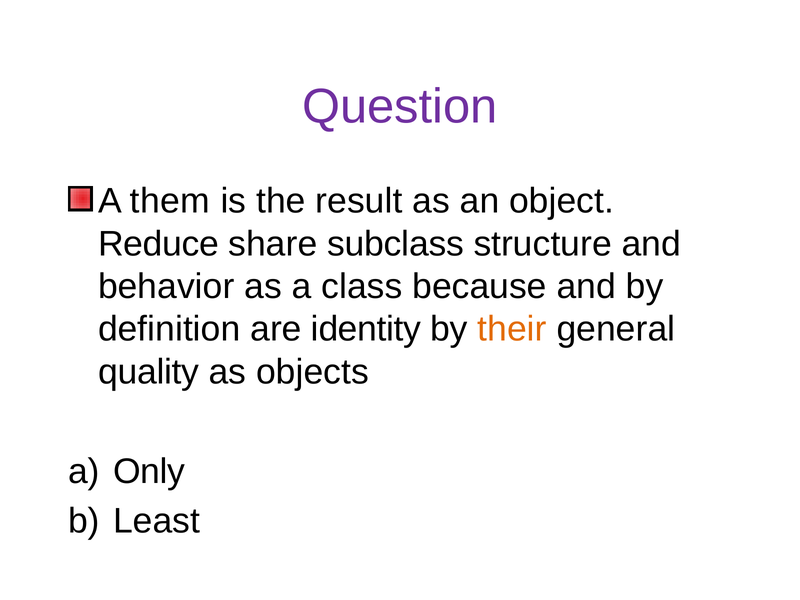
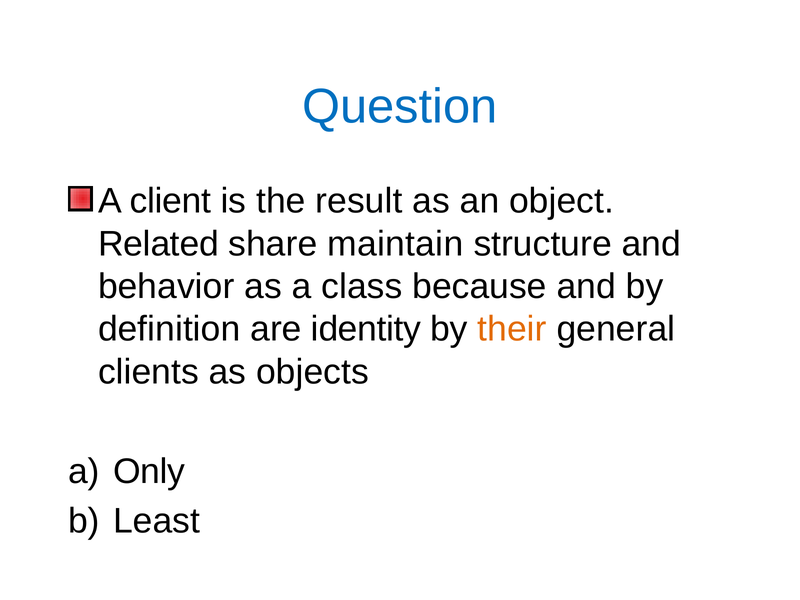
Question colour: purple -> blue (400, 107)
them: them -> client (170, 201)
Reduce: Reduce -> Related (158, 244)
subclass: subclass -> maintain (395, 244)
quality: quality -> clients (148, 372)
